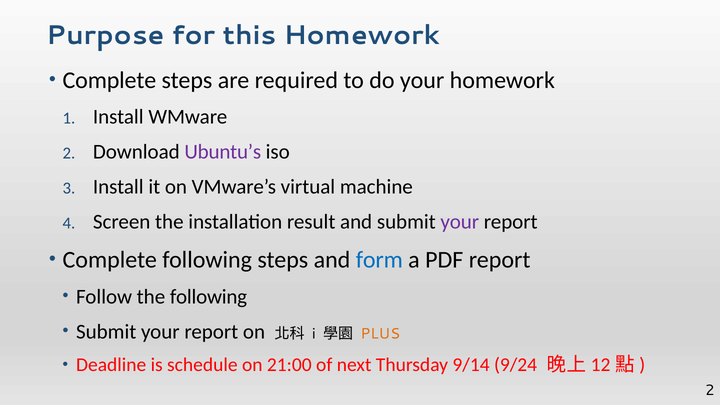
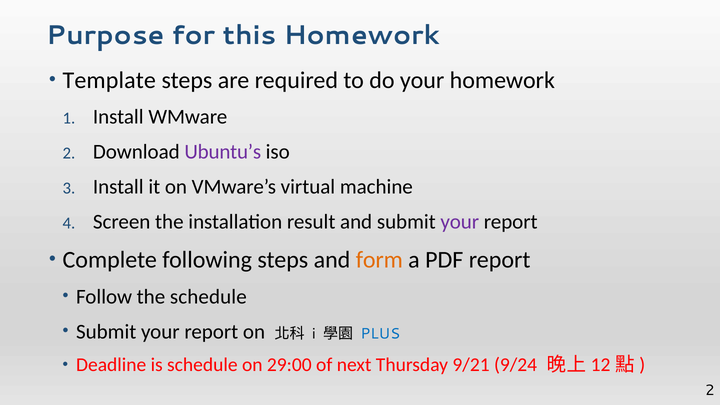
Complete: Complete -> Template (109, 80)
form colour: blue -> orange (379, 260)
the following: following -> schedule (208, 297)
PLUS colour: orange -> blue (380, 334)
21:00: 21:00 -> 29:00 (289, 365)
9/14: 9/14 -> 9/21 (471, 365)
